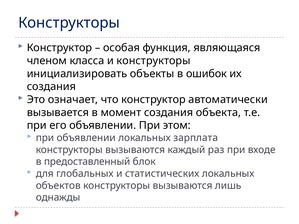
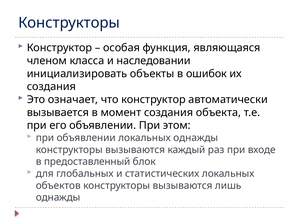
и конструкторы: конструкторы -> наследовании (154, 61)
локальных зарплата: зарплата -> однажды (196, 138)
